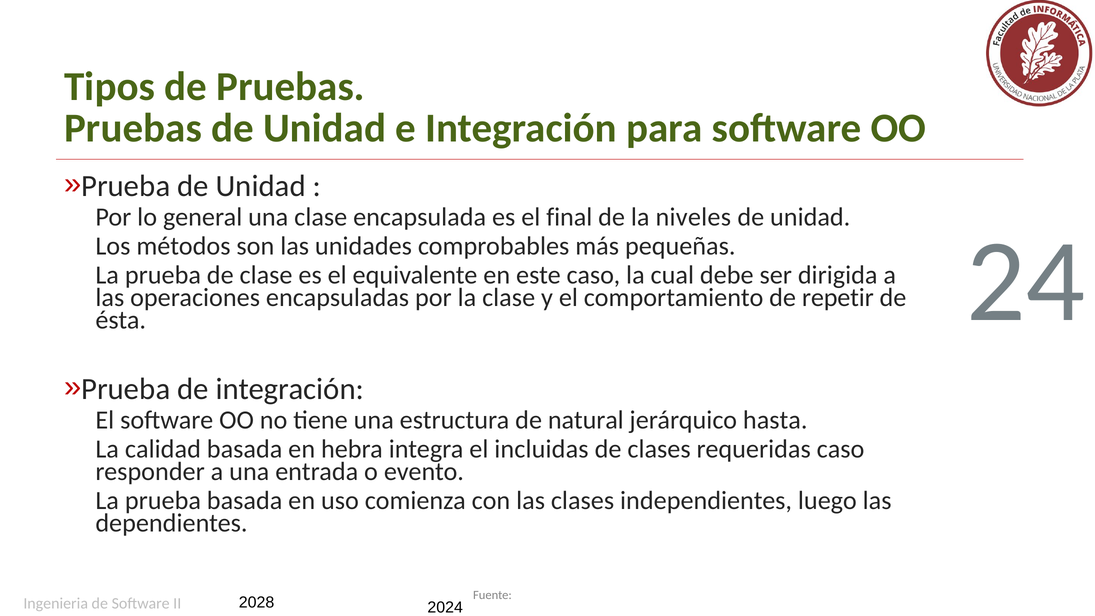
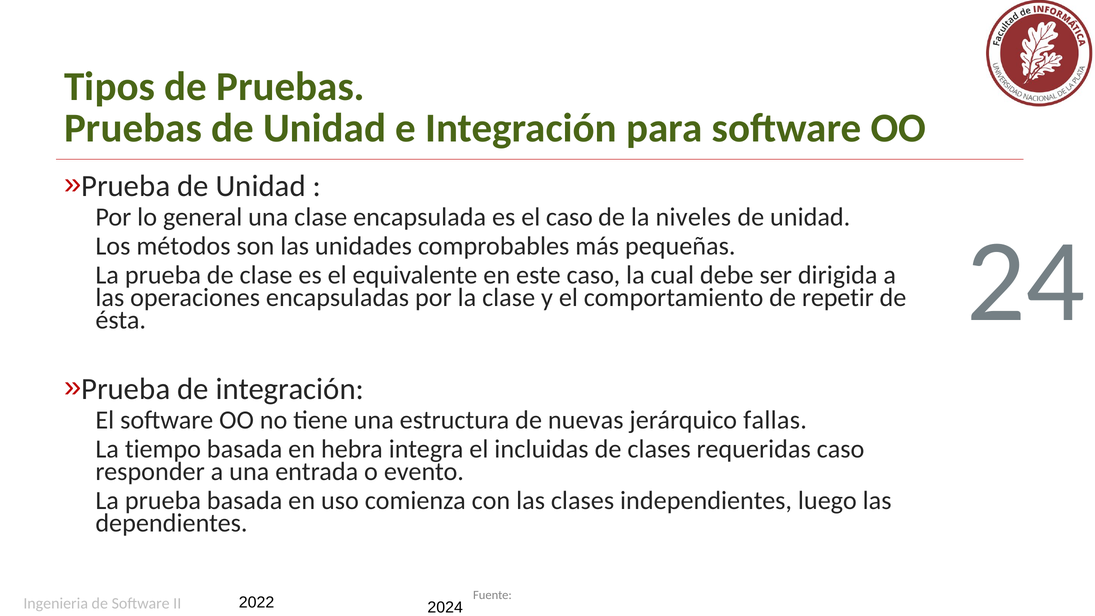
el final: final -> caso (569, 217)
natural: natural -> nuevas (586, 420)
hasta: hasta -> fallas (775, 420)
calidad: calidad -> tiempo (163, 449)
2028: 2028 -> 2022 (257, 602)
